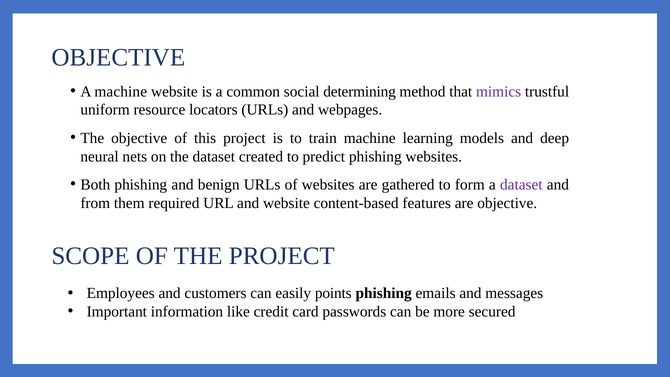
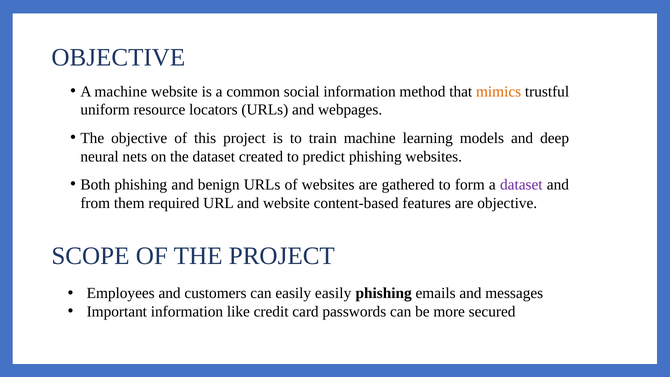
social determining: determining -> information (360, 91)
mimics colour: purple -> orange (499, 91)
easily points: points -> easily (333, 293)
